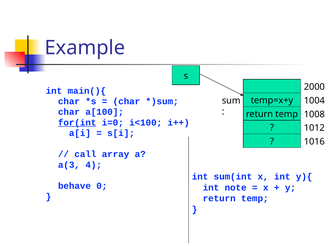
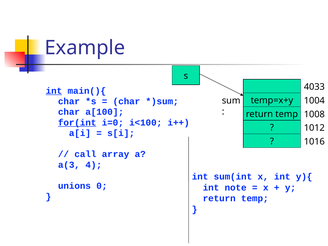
2000: 2000 -> 4033 (314, 87)
int underline: none -> present (54, 91)
behave: behave -> unions (74, 186)
